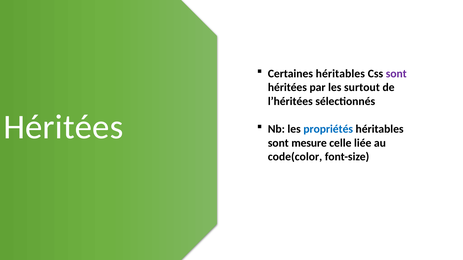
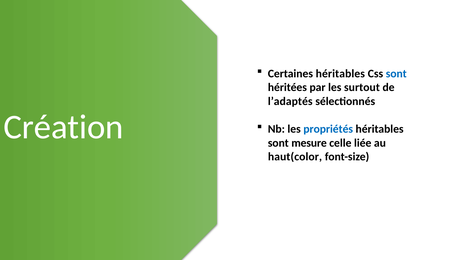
sont colour: purple -> blue (396, 74)
l’héritées: l’héritées -> l’adaptés (290, 101)
Héritées: Héritées -> Création (63, 127)
code(color: code(color -> haut(color (295, 157)
